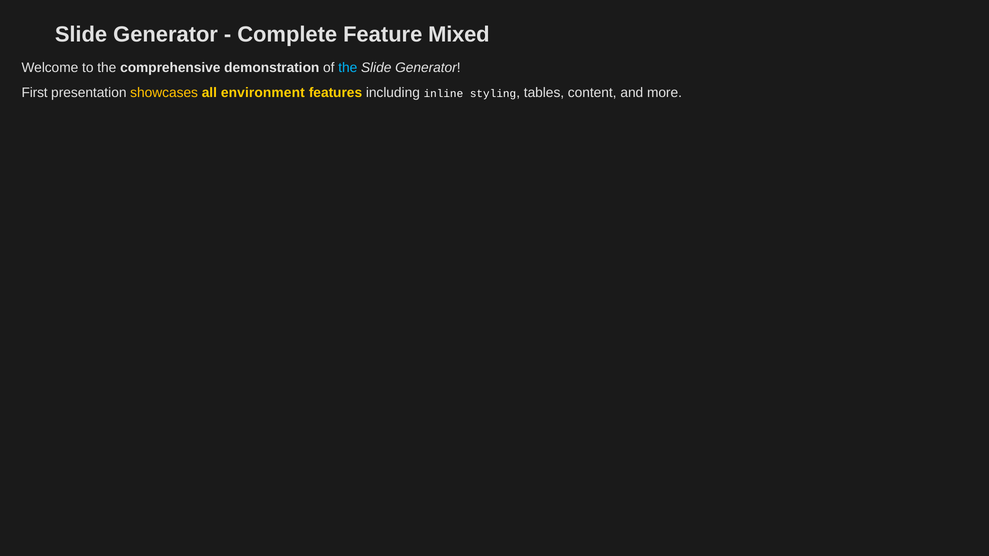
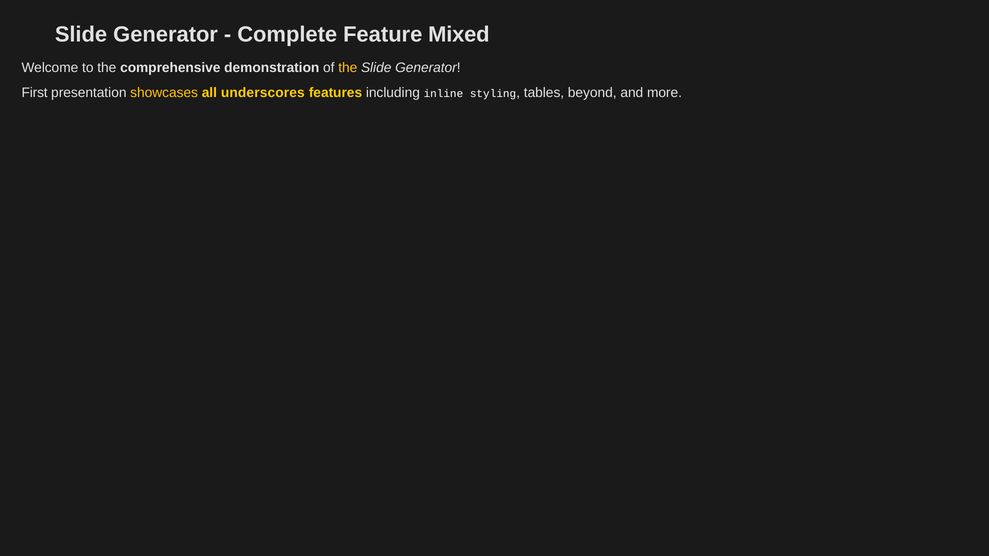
the colour: light blue -> yellow (348, 68)
environment: environment -> underscores (263, 93)
content: content -> beyond (592, 93)
